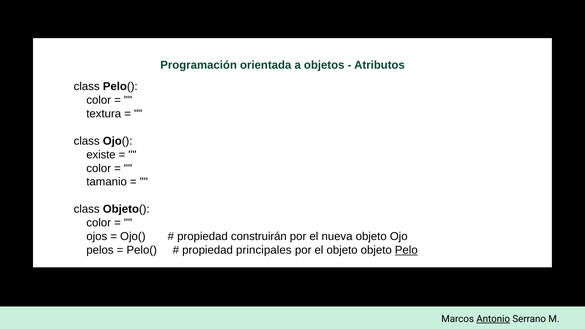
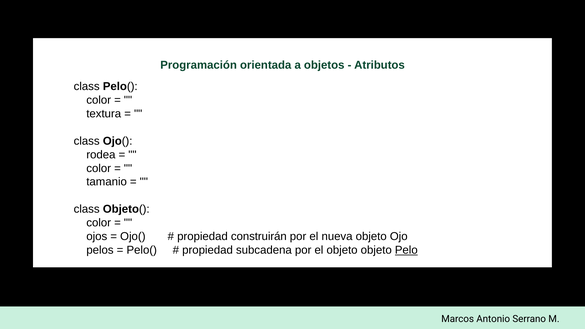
existe: existe -> rodea (101, 155)
principales: principales -> subcadena (264, 250)
Antonio underline: present -> none (493, 319)
